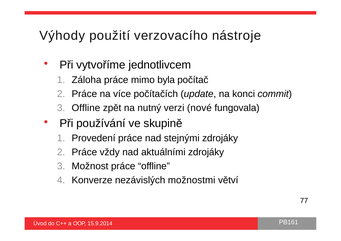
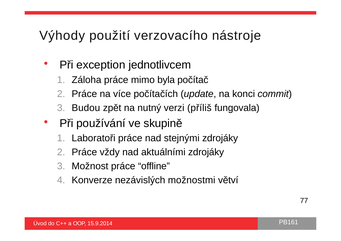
vytvoříme: vytvoříme -> exception (101, 65)
Offline: Offline -> Budou (86, 108)
nové: nové -> příliš (199, 108)
Provedení: Provedení -> Laboratoři (94, 138)
